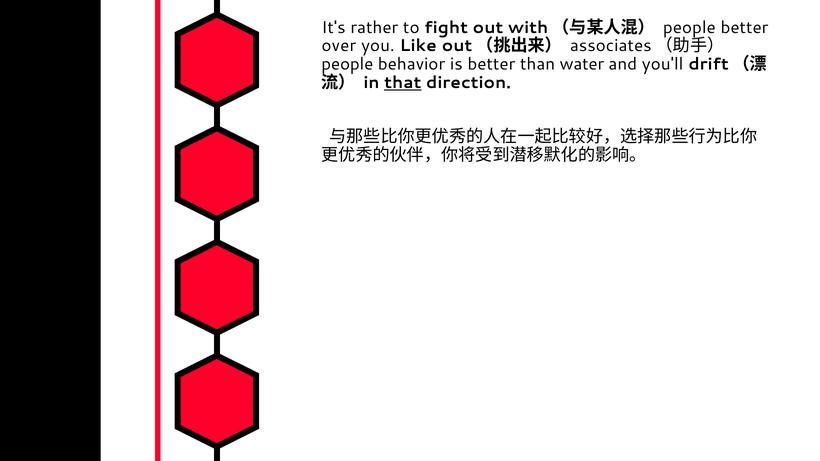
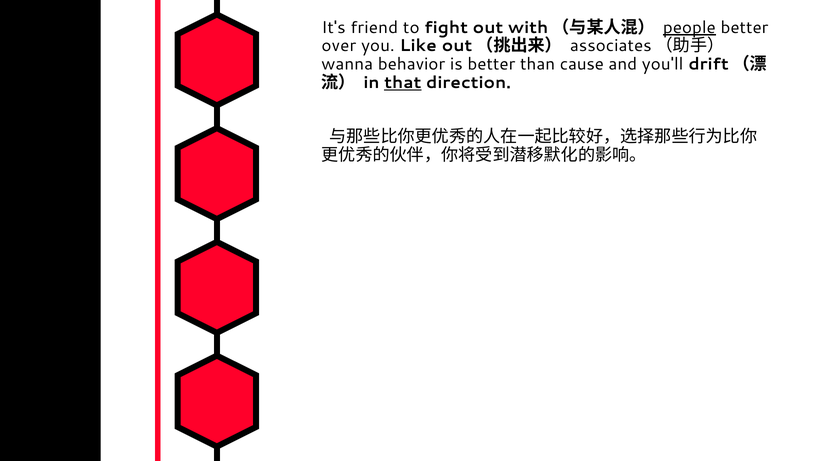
rather: rather -> friend (374, 27)
people underline: none -> present (689, 27)
people: people -> wanna (347, 64)
water: water -> cause (582, 64)
